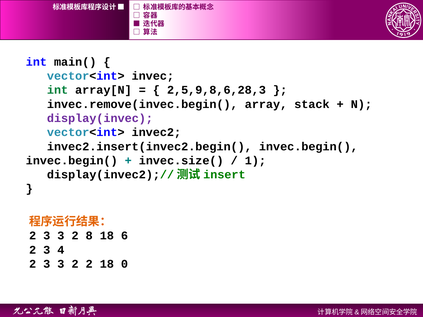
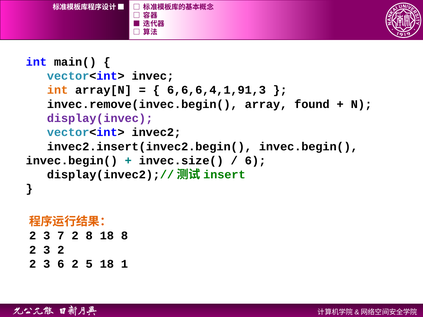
int colour: green -> orange (58, 90)
2,5,9,8,6,28,3: 2,5,9,8,6,28,3 -> 6,6,6,4,1,91,3 (216, 90)
stack: stack -> found (312, 104)
1: 1 -> 6 (255, 161)
3: 3 -> 7 (61, 236)
18 6: 6 -> 8 (124, 236)
3 4: 4 -> 2 (61, 250)
3: 3 -> 6 (61, 264)
2 2: 2 -> 5 (89, 264)
0: 0 -> 1 (124, 264)
